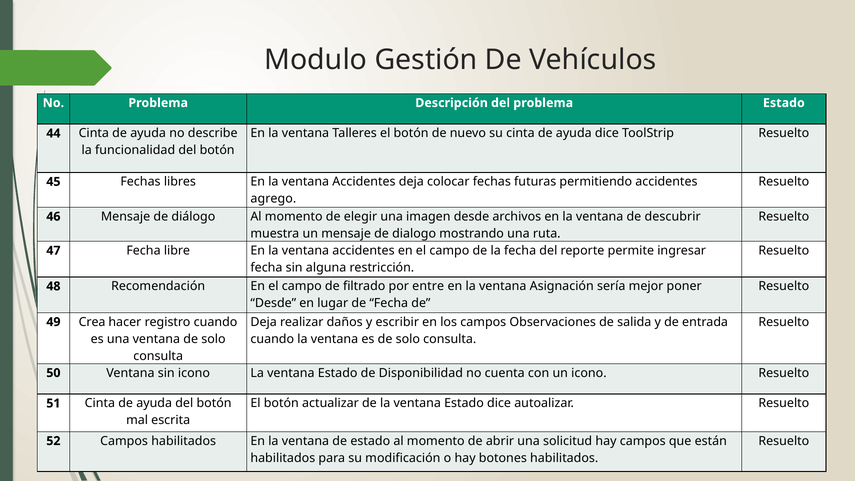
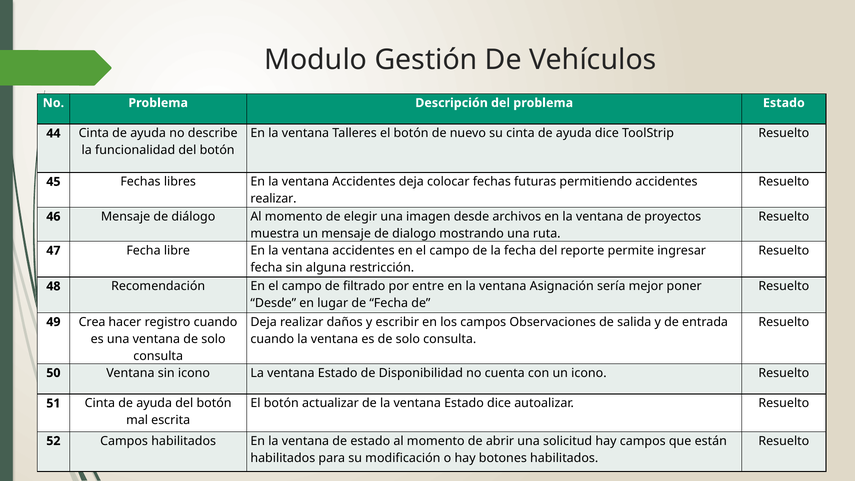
agrego: agrego -> realizar (273, 199)
descubrir: descubrir -> proyectos (673, 217)
